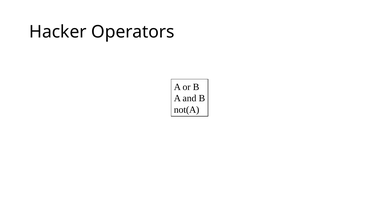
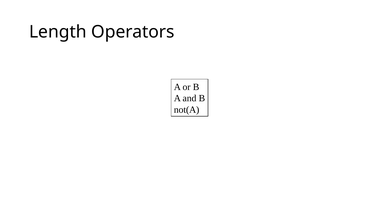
Hacker: Hacker -> Length (58, 32)
